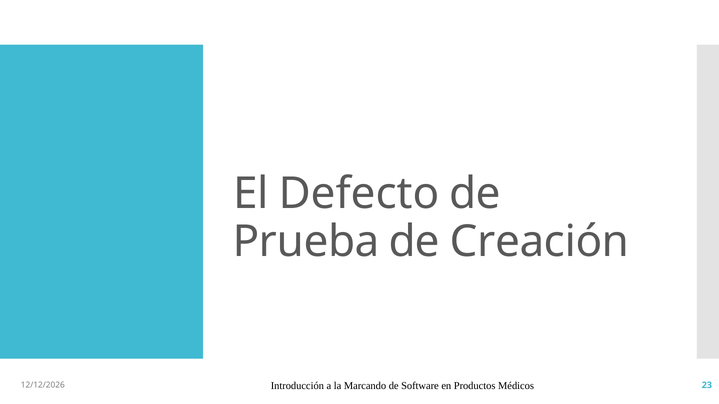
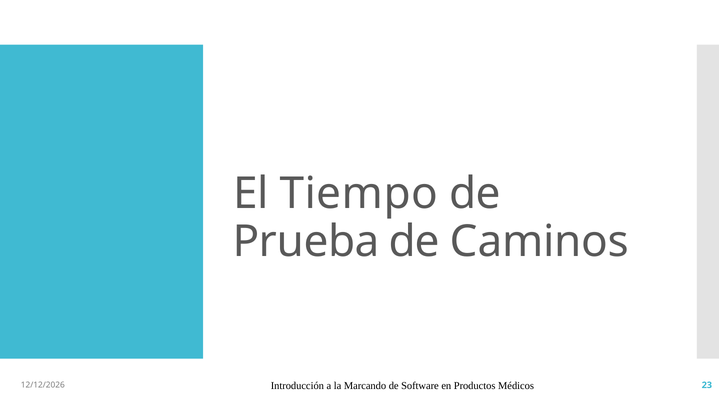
Defecto: Defecto -> Tiempo (359, 194)
Creación: Creación -> Caminos (539, 242)
